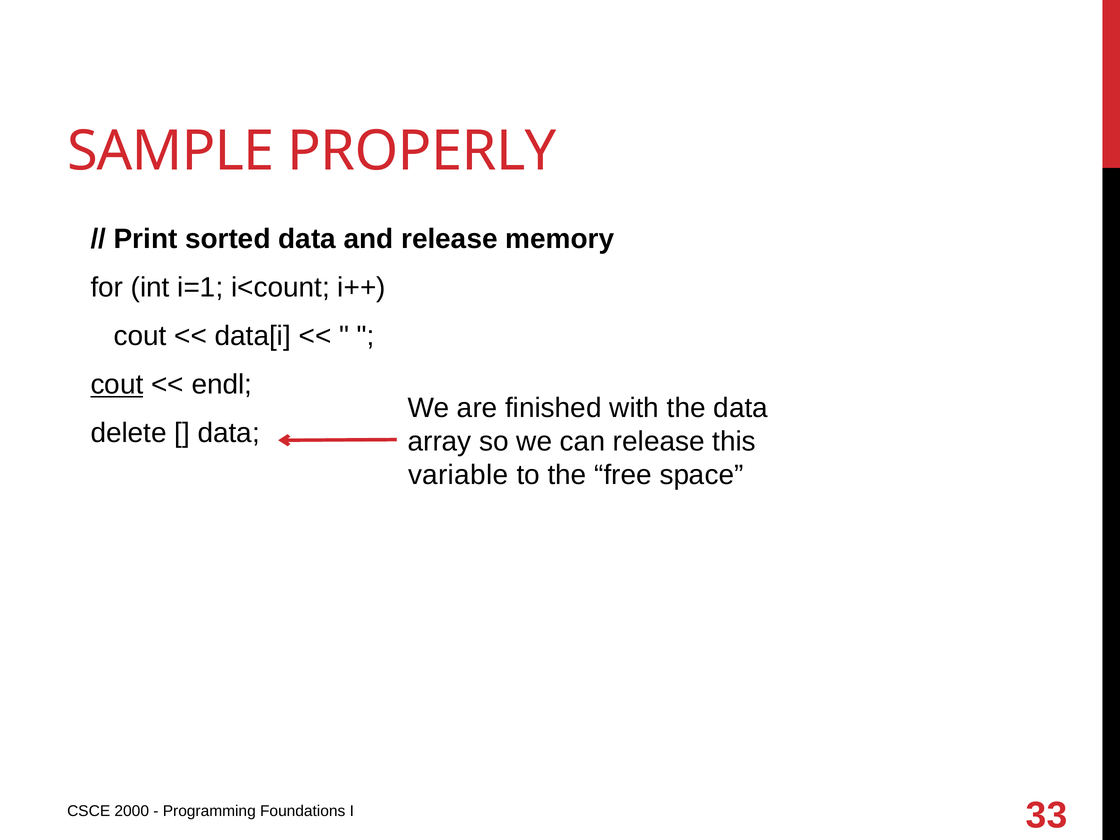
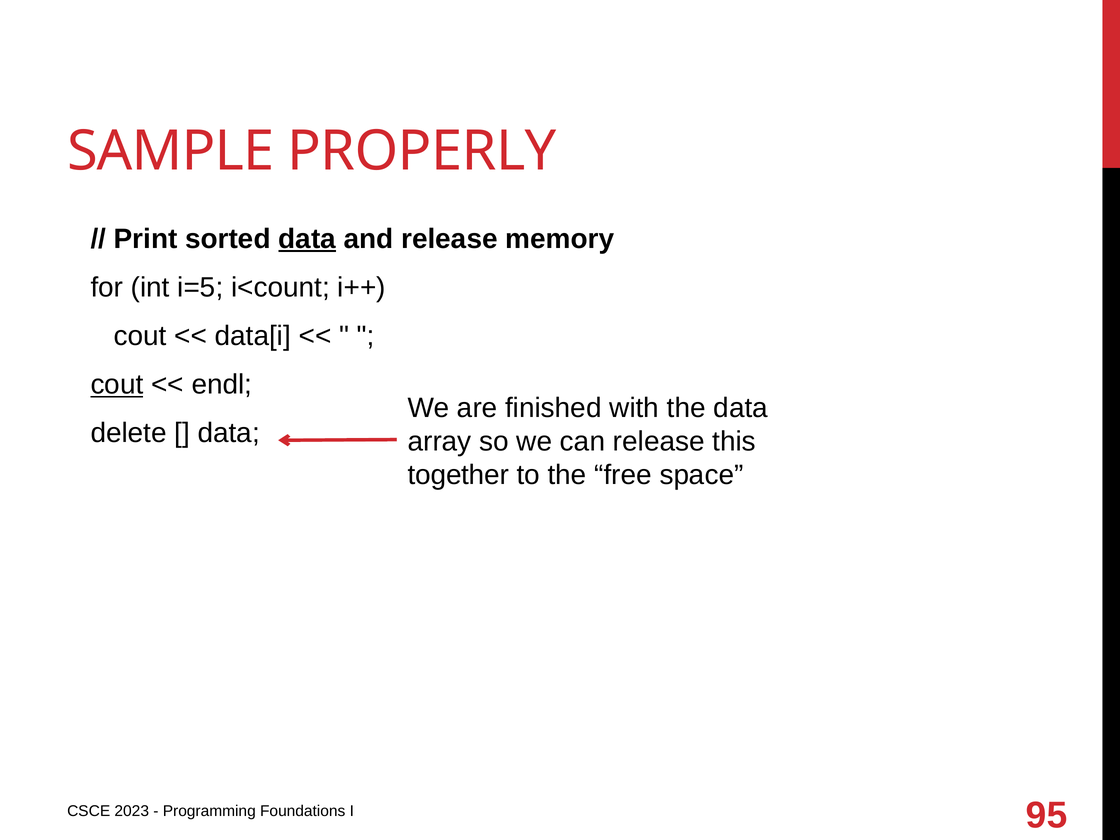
data underline: none -> present (307, 239)
i=1: i=1 -> i=5 (200, 288)
variable: variable -> together (458, 475)
2000: 2000 -> 2023 (132, 811)
33: 33 -> 95 (1047, 815)
